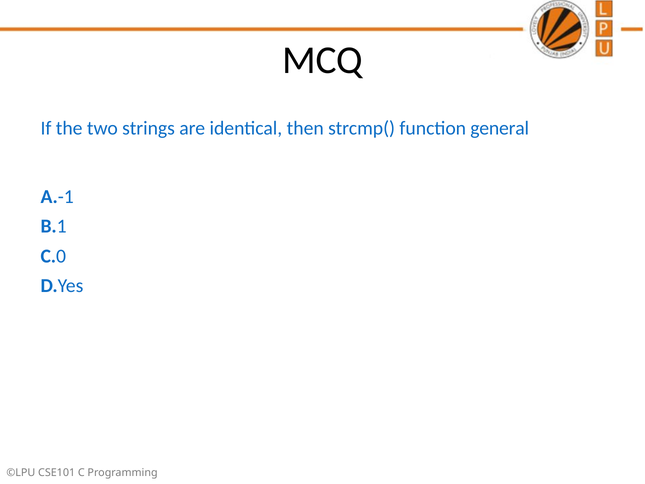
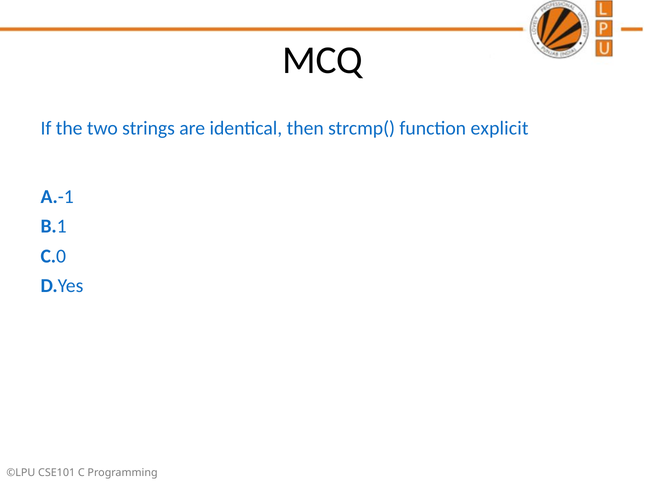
general: general -> explicit (500, 128)
